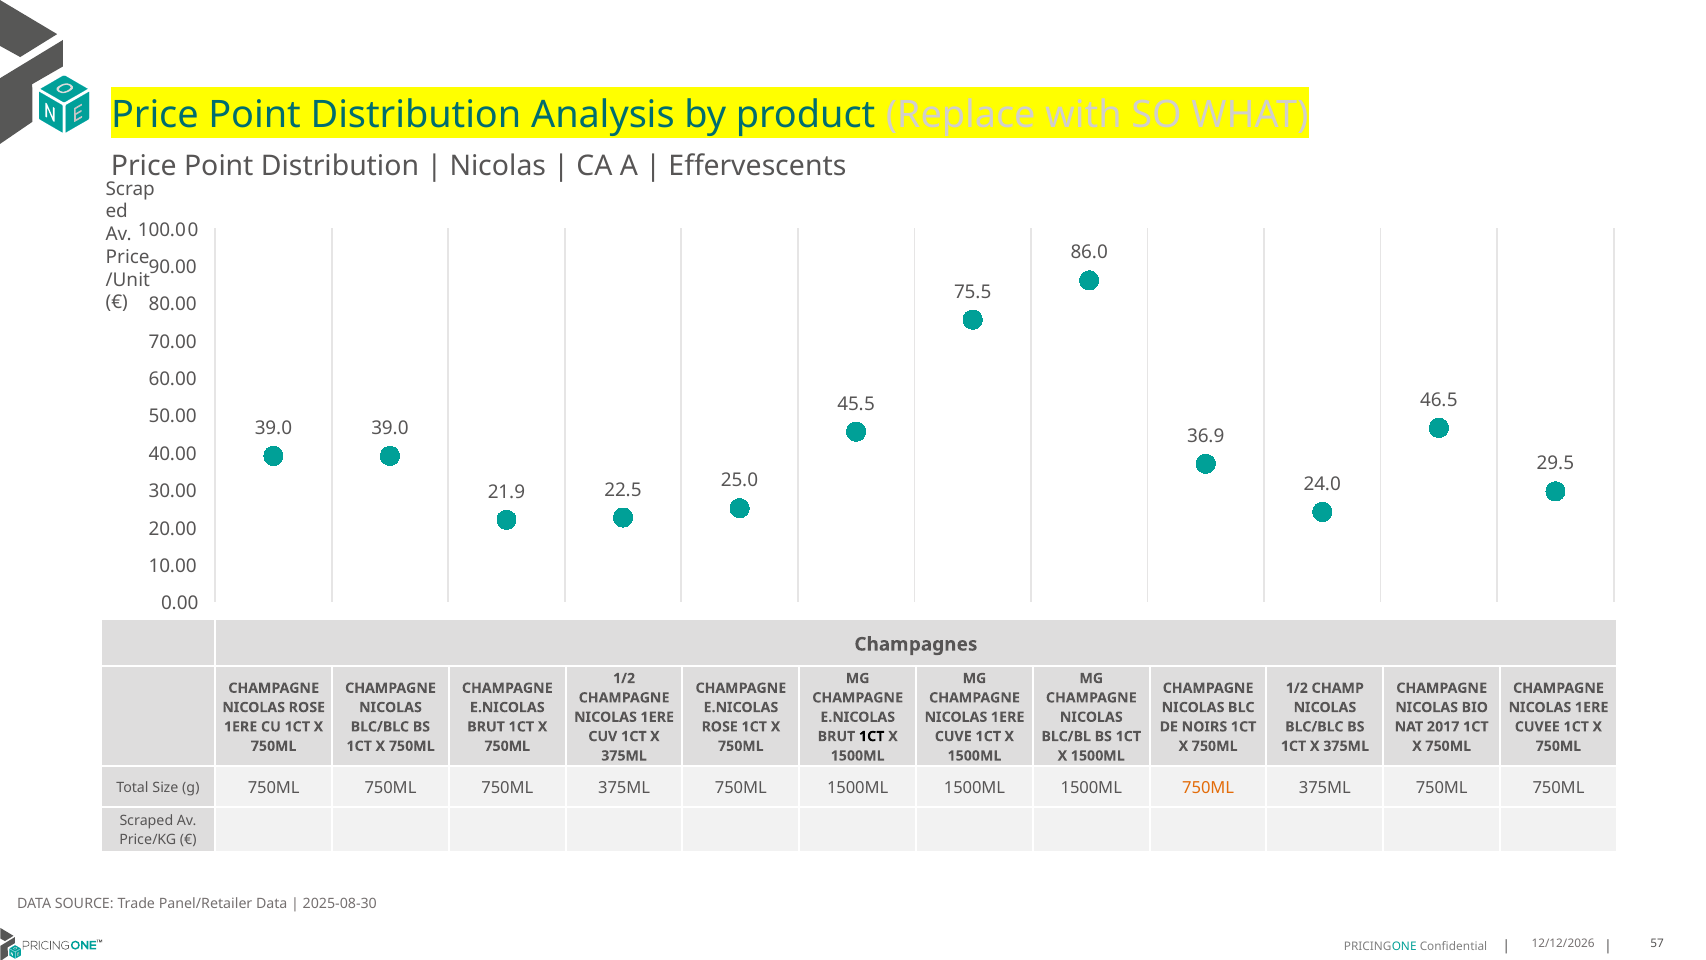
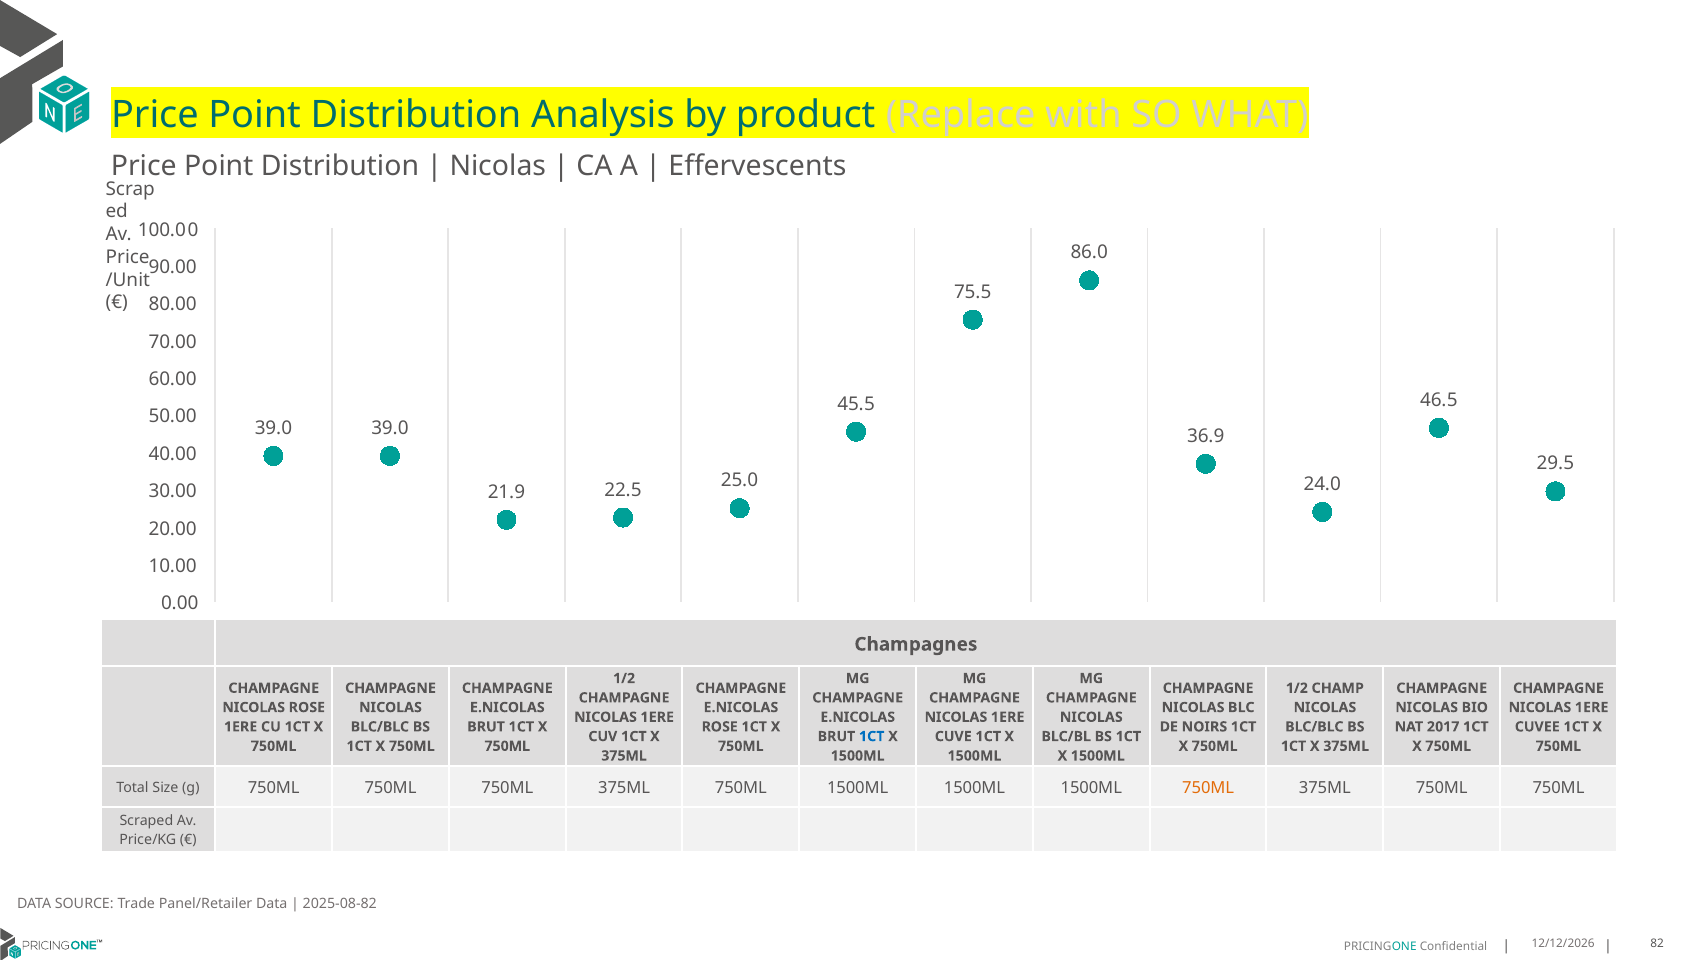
1CT colour: black -> blue (872, 736)
2025-08-30: 2025-08-30 -> 2025-08-82 (340, 904)
57: 57 -> 82 (1657, 944)
